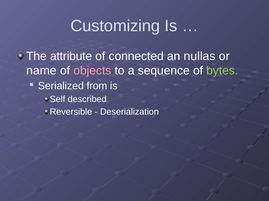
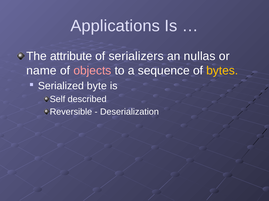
Customizing: Customizing -> Applications (115, 26)
connected: connected -> serializers (136, 56)
bytes colour: light green -> yellow (222, 71)
from: from -> byte (97, 86)
